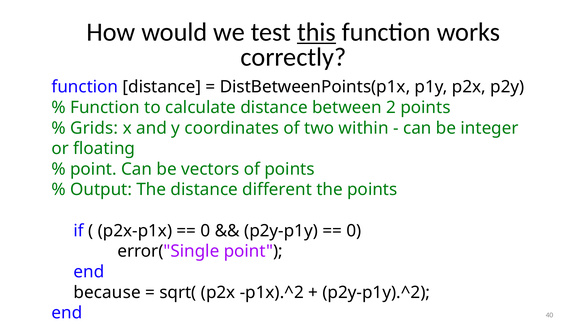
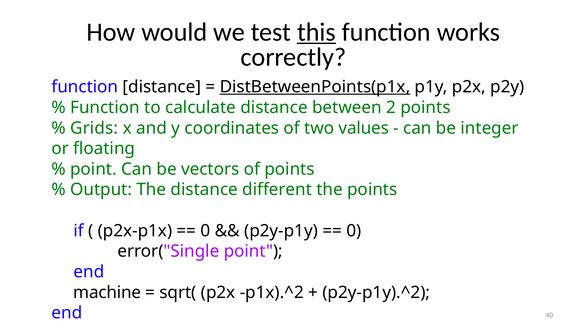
DistBetweenPoints(p1x underline: none -> present (315, 87)
within: within -> values (364, 128)
because: because -> machine (107, 293)
